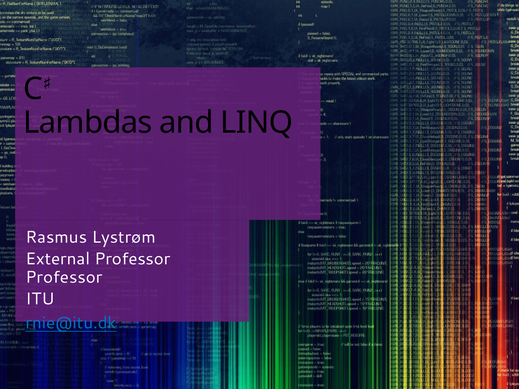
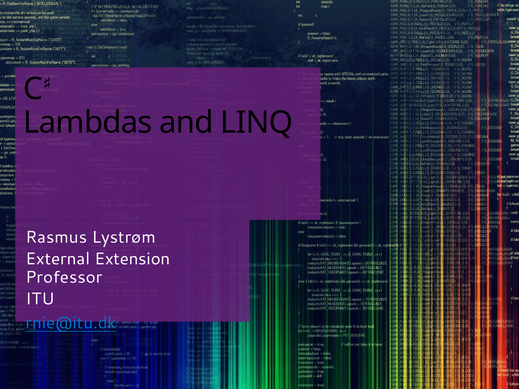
External Professor: Professor -> Extension (132, 259)
